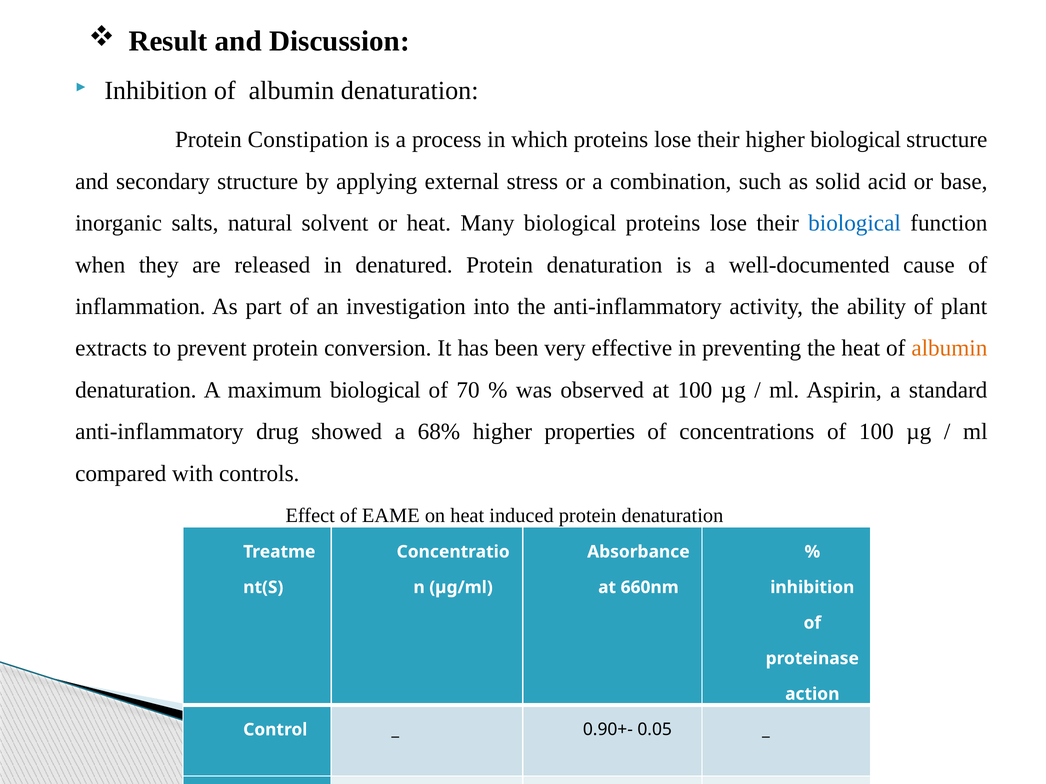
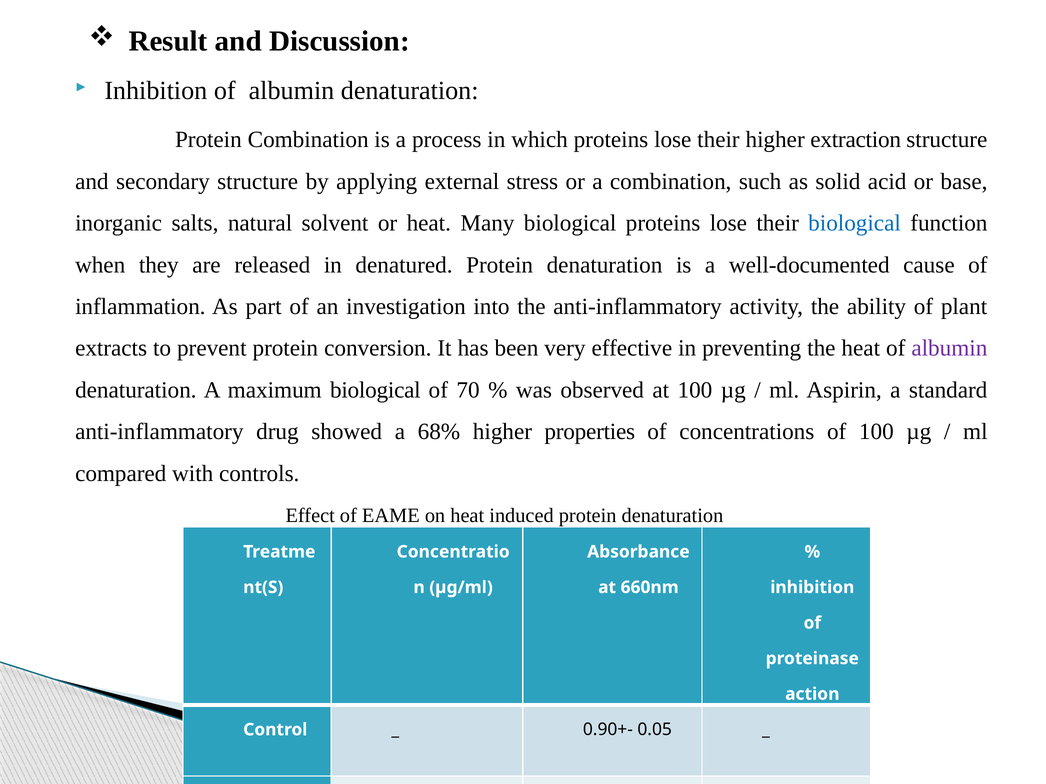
Protein Constipation: Constipation -> Combination (308, 140)
higher biological: biological -> extraction (856, 140)
albumin colour: orange -> purple (949, 349)
